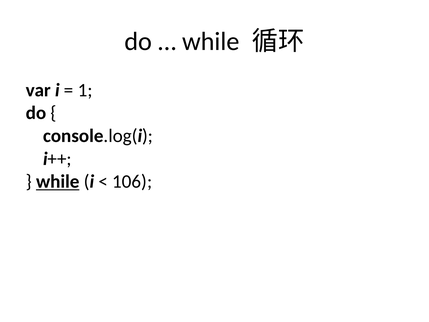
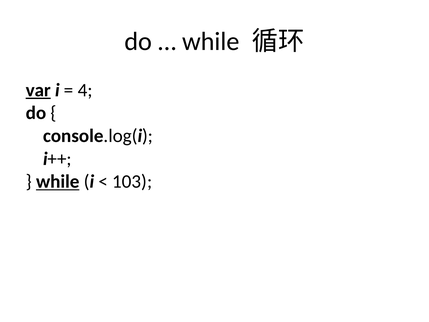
var underline: none -> present (38, 90)
1: 1 -> 4 (85, 90)
106: 106 -> 103 (132, 182)
